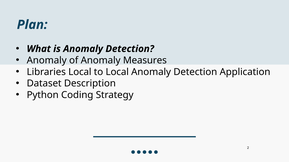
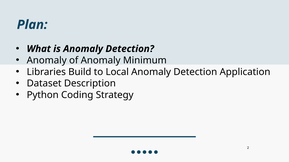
Measures: Measures -> Minimum (145, 61)
Libraries Local: Local -> Build (80, 72)
